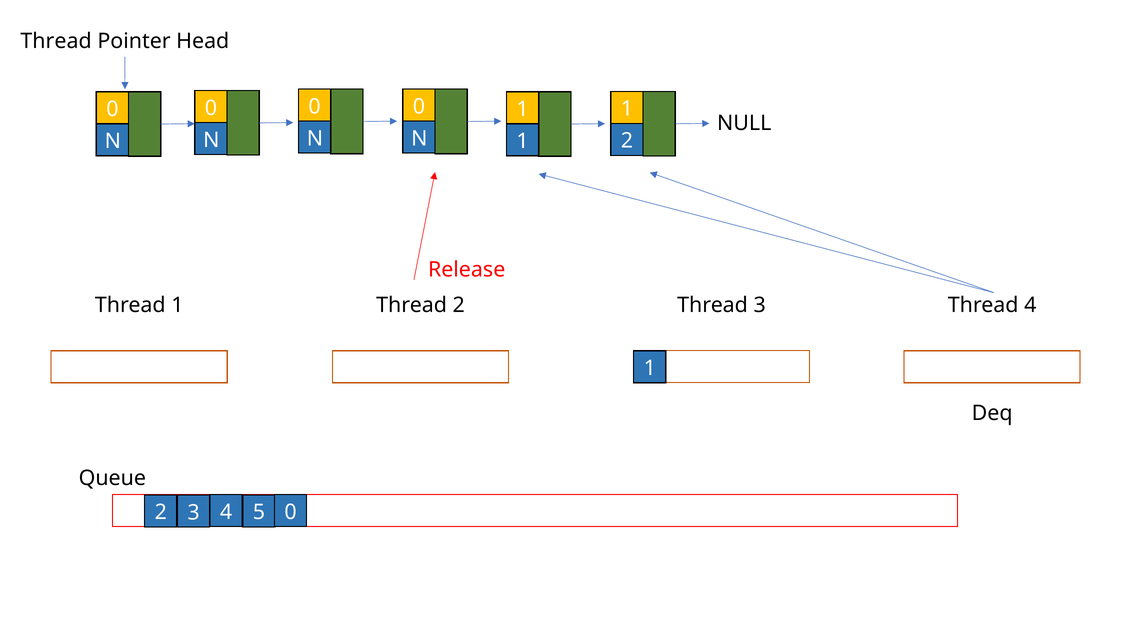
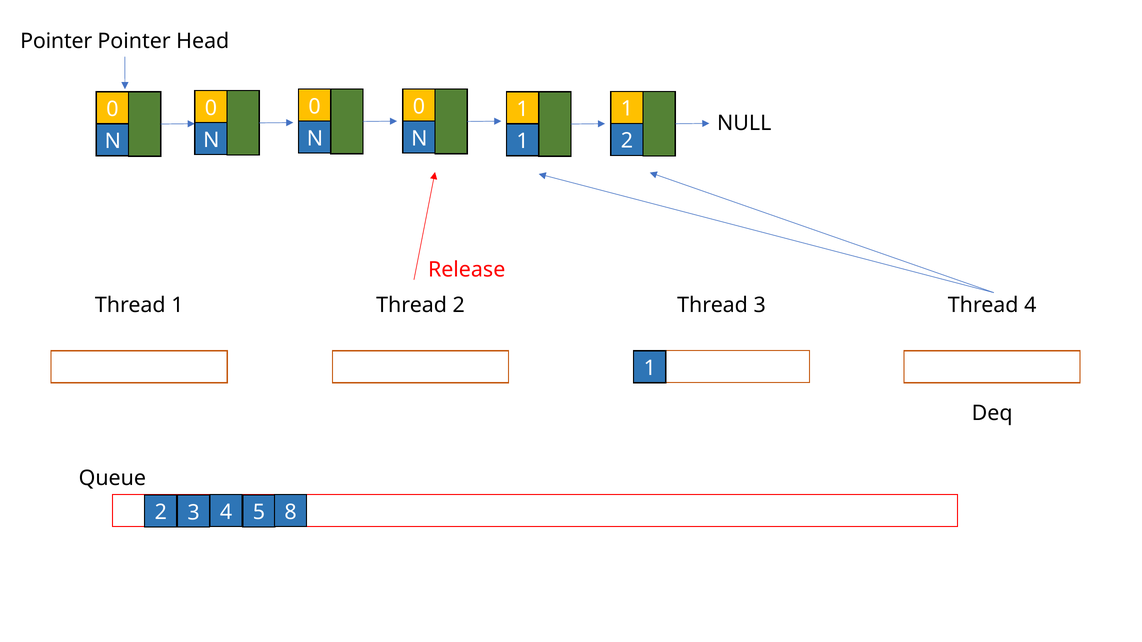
Thread: Thread -> Pointer (56, 41)
5 0: 0 -> 8 (291, 512)
